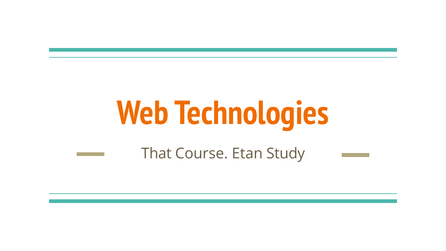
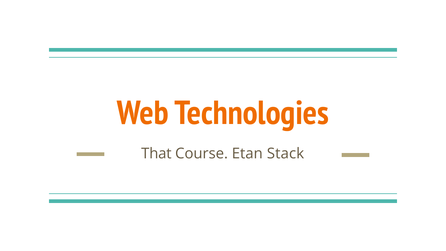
Study: Study -> Stack (285, 153)
